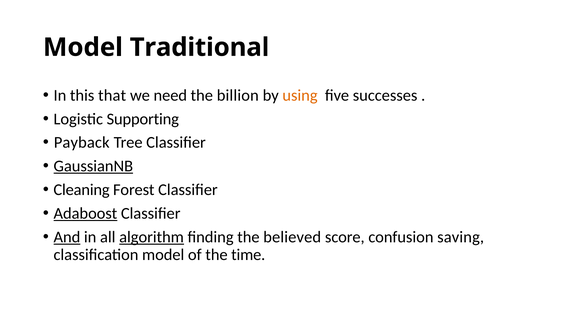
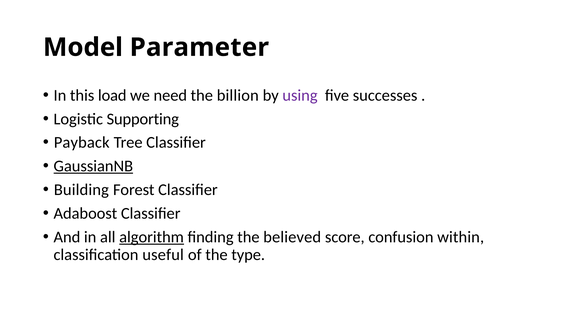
Traditional: Traditional -> Parameter (199, 47)
that: that -> load (112, 95)
using colour: orange -> purple (300, 95)
Cleaning: Cleaning -> Building (81, 190)
Adaboost underline: present -> none (85, 214)
And underline: present -> none (67, 237)
saving: saving -> within (461, 237)
classification model: model -> useful (163, 255)
time: time -> type (248, 255)
